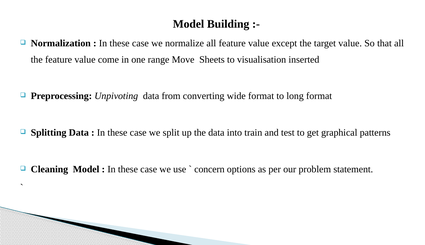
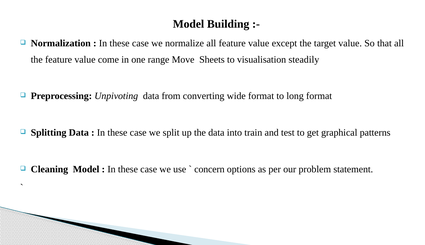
inserted: inserted -> steadily (304, 59)
